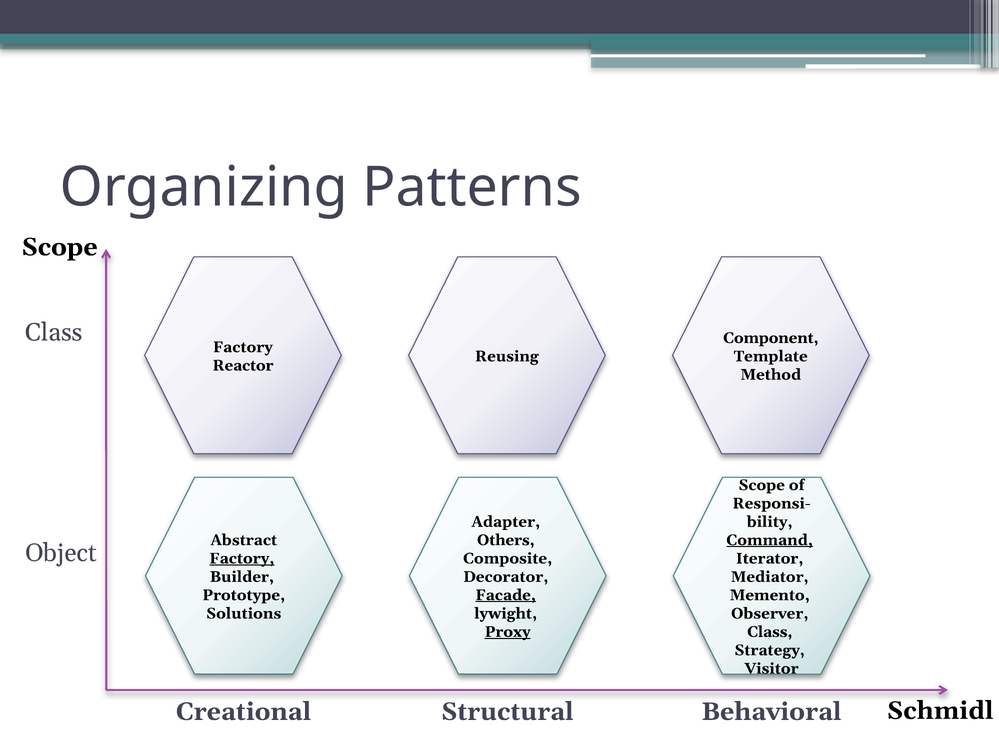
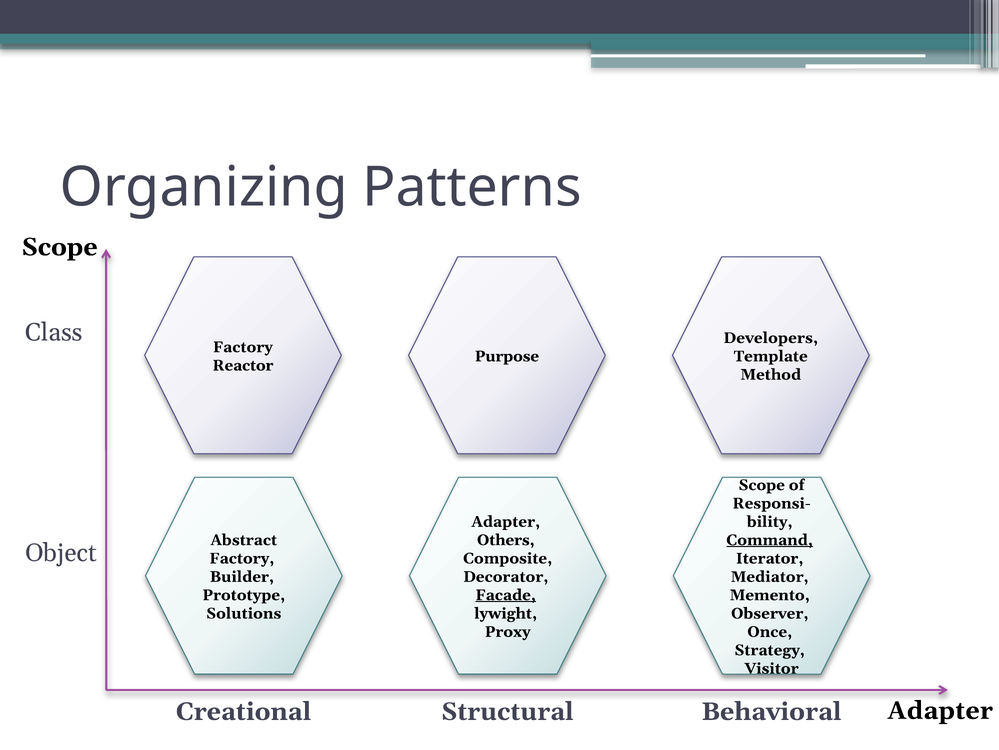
Component: Component -> Developers (771, 338)
Reusing: Reusing -> Purpose (507, 356)
Factory underline: present -> none (242, 558)
Proxy underline: present -> none (508, 631)
Class: Class -> Once (770, 631)
Schmidl: Schmidl -> Adapter (940, 710)
